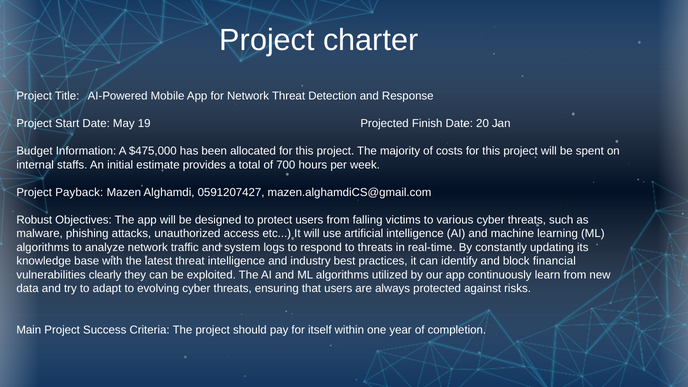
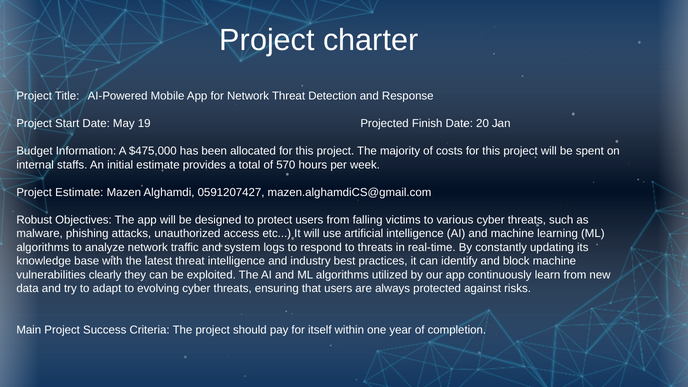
700: 700 -> 570 (286, 165)
Project Payback: Payback -> Estimate (79, 192)
block financial: financial -> machine (554, 261)
